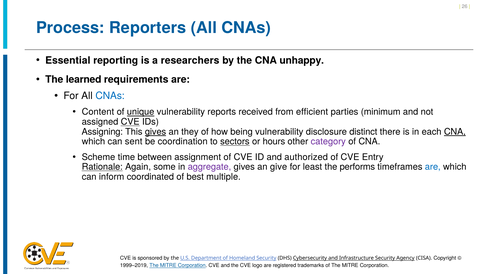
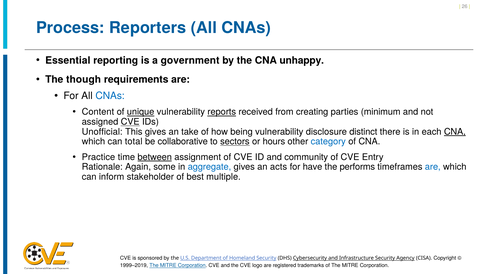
researchers: researchers -> government (190, 60)
learned: learned -> though (84, 79)
reports underline: none -> present (222, 112)
efficient: efficient -> creating (312, 112)
Assigning: Assigning -> Unofficial (102, 132)
gives underline: present -> none (156, 132)
they: they -> take (190, 132)
sent: sent -> total (134, 142)
coordination: coordination -> collaborative (183, 142)
category colour: purple -> blue (328, 142)
Scheme: Scheme -> Practice (98, 157)
between underline: none -> present (155, 157)
authorized: authorized -> community (306, 157)
Rationale underline: present -> none (102, 167)
aggregate colour: purple -> blue (209, 167)
give: give -> acts (279, 167)
least: least -> have (313, 167)
coordinated: coordinated -> stakeholder (150, 177)
